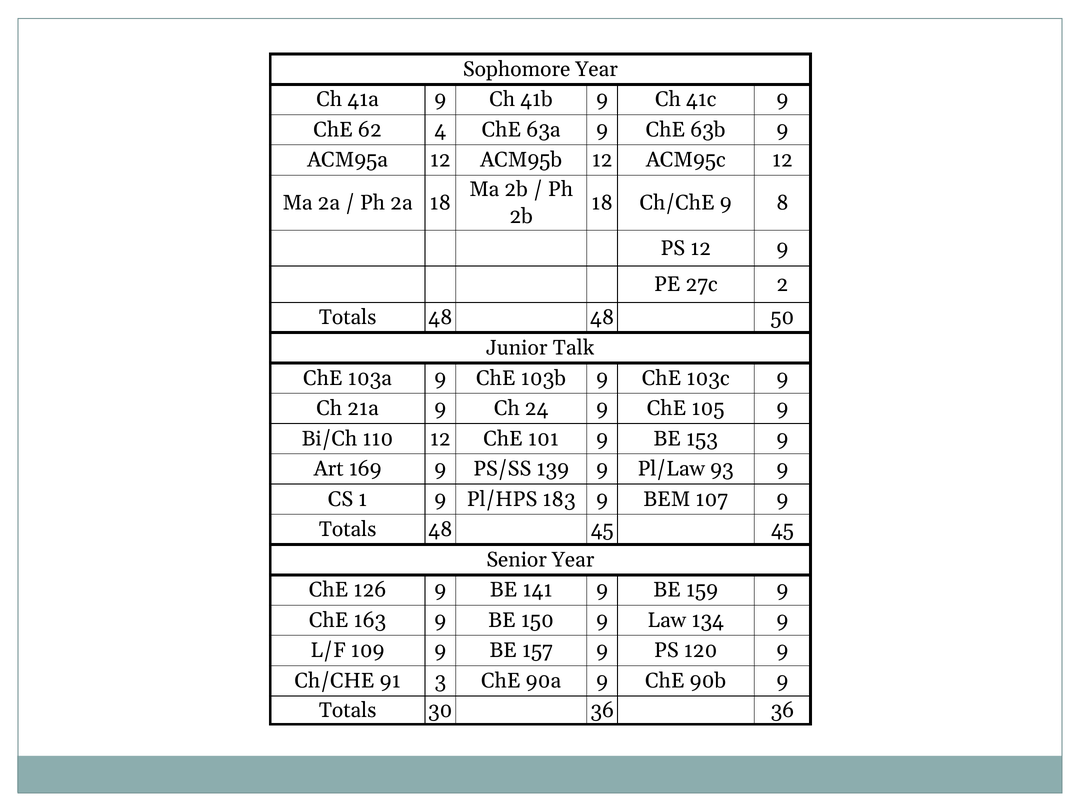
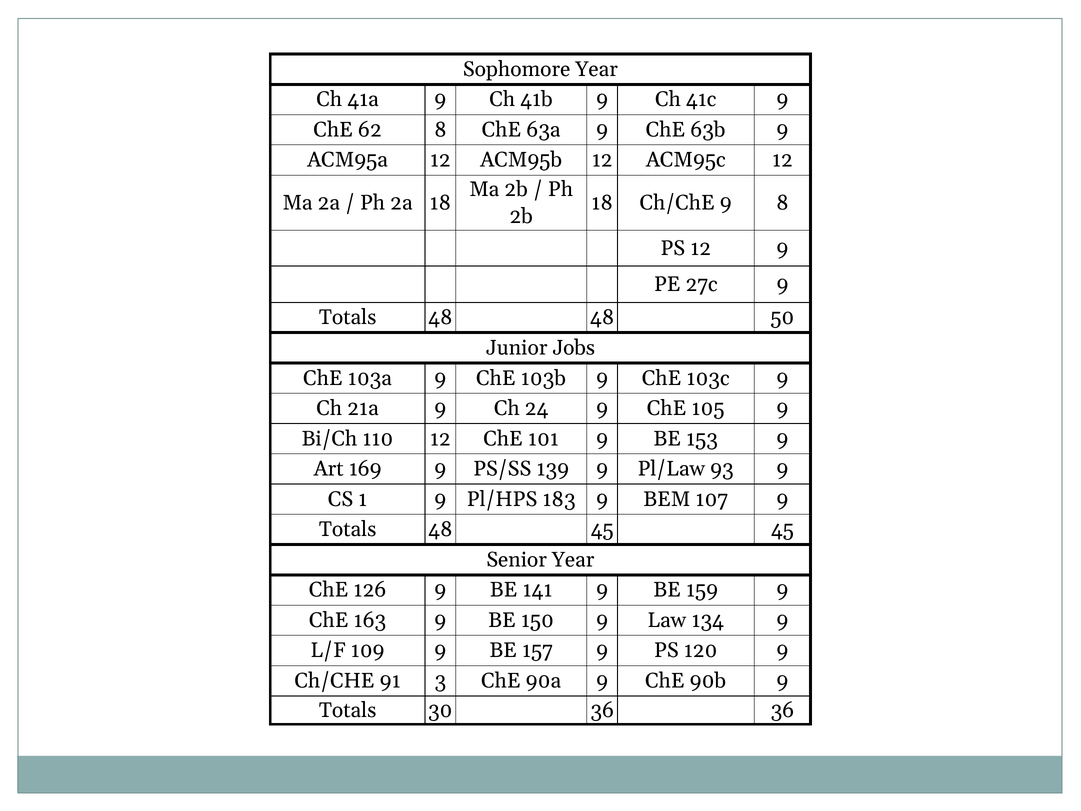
62 4: 4 -> 8 (440, 130)
27c 2: 2 -> 9 (783, 284)
Talk: Talk -> Jobs (574, 348)
